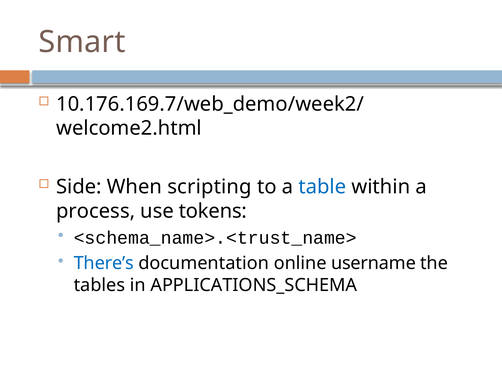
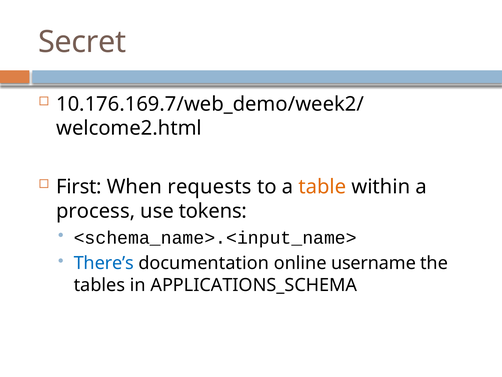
Smart: Smart -> Secret (82, 42)
Side: Side -> First (79, 186)
scripting: scripting -> requests (210, 186)
table colour: blue -> orange (322, 186)
<schema_name>.<trust_name>: <schema_name>.<trust_name> -> <schema_name>.<input_name> (215, 237)
